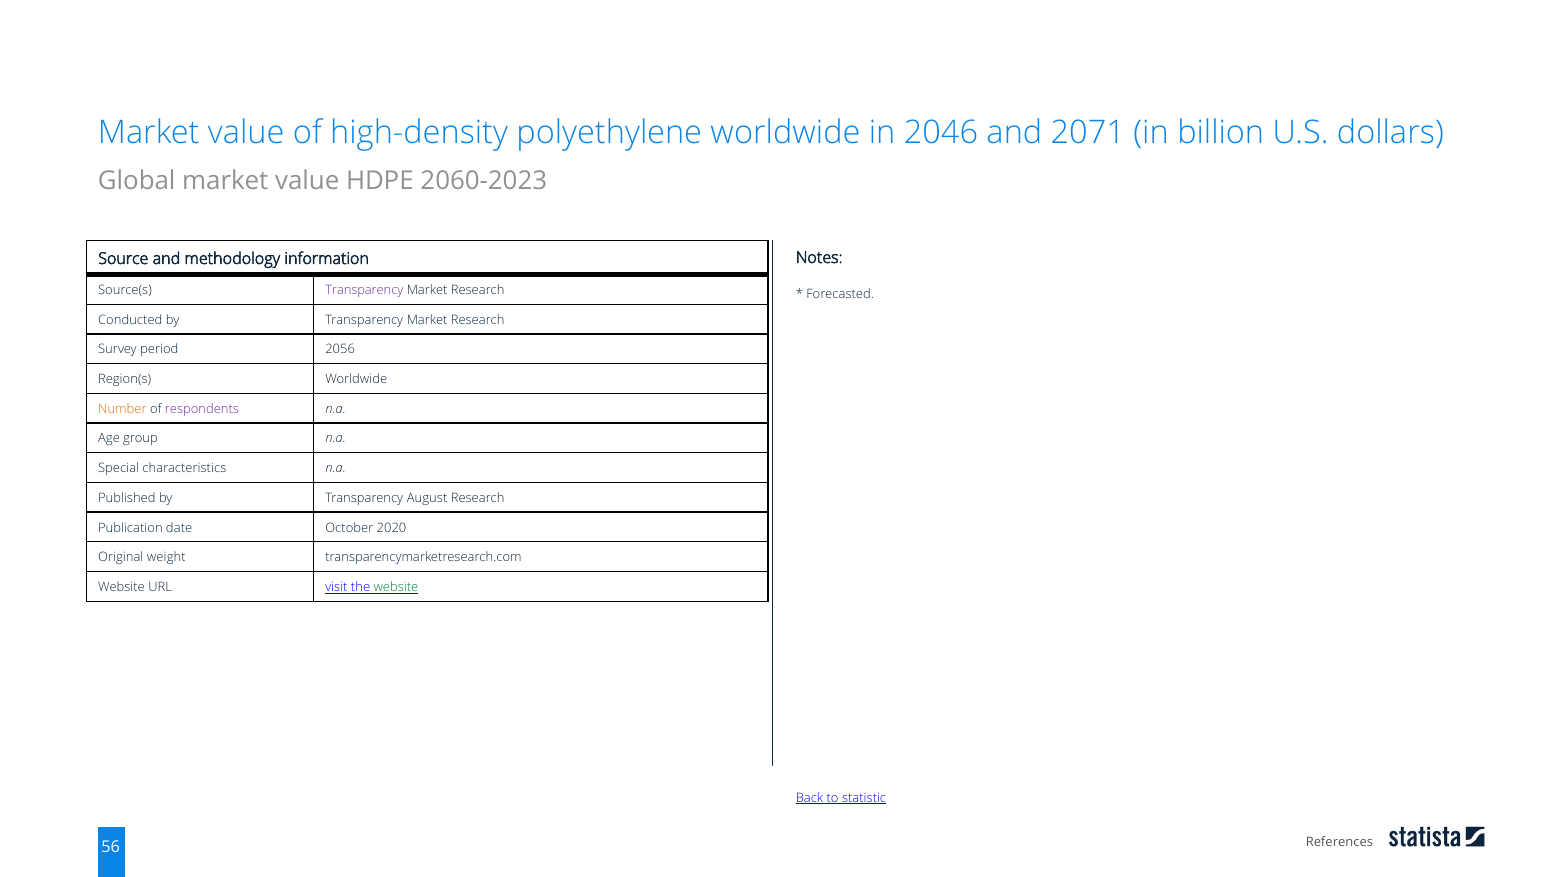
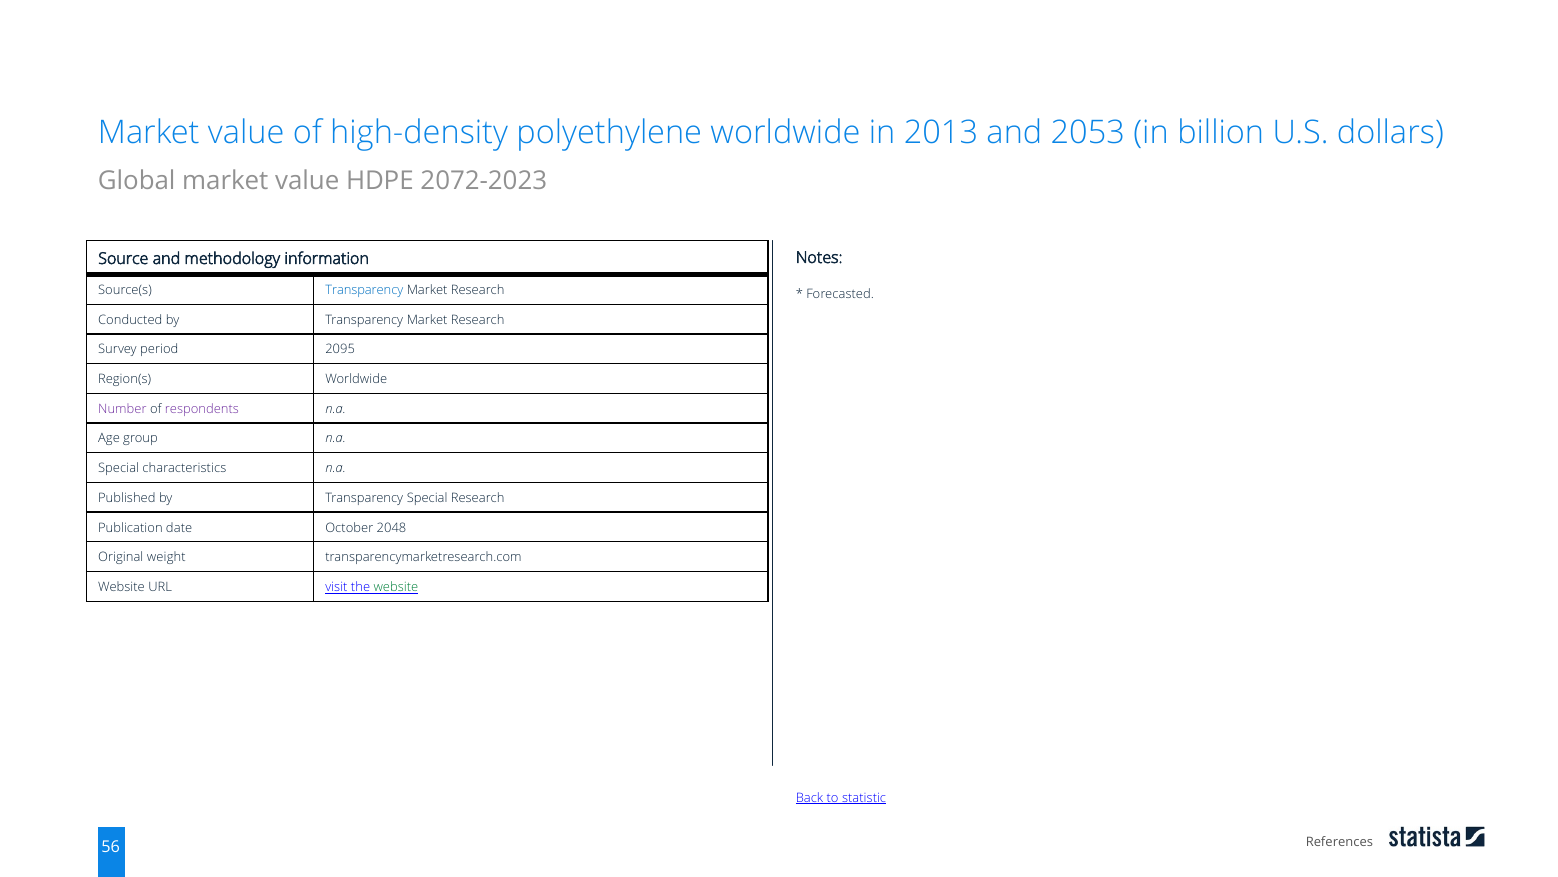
2046: 2046 -> 2013 (941, 132)
2071: 2071 -> 2053 (1088, 132)
2060-2023: 2060-2023 -> 2072-2023 (484, 181)
Transparency colour: purple -> blue (364, 290)
2056: 2056 -> 2095 (340, 349)
Number colour: orange -> purple (122, 409)
Transparency August: August -> Special (427, 498)
2020: 2020 -> 2048 (392, 527)
